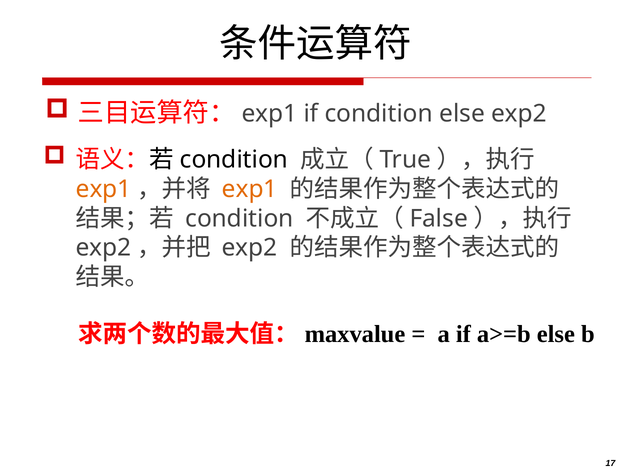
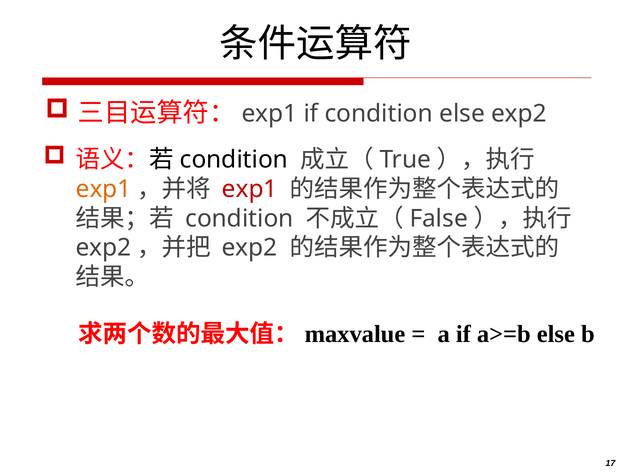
exp1 colour: orange -> red (250, 189)
